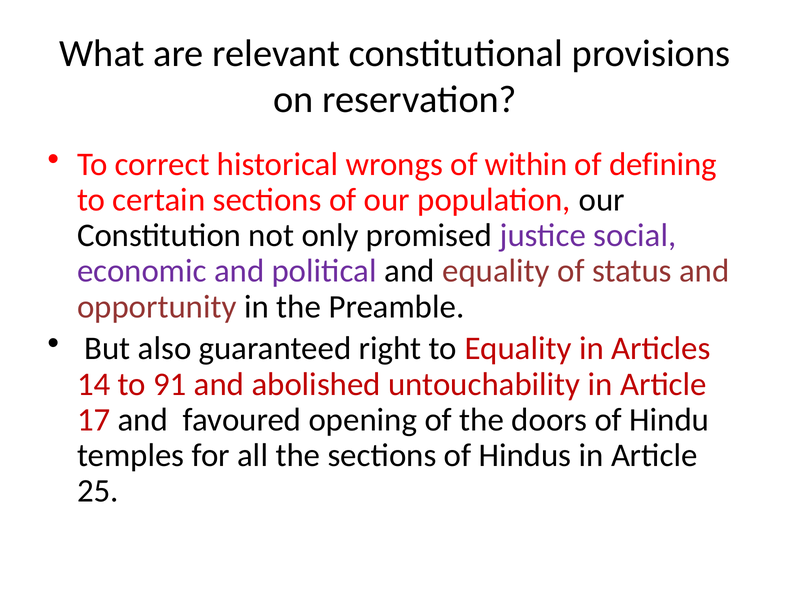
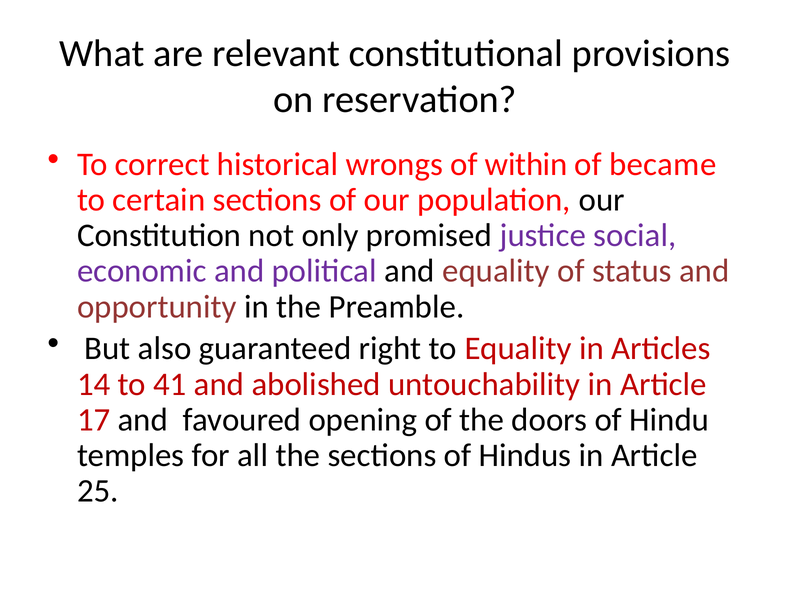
defining: defining -> became (663, 164)
91: 91 -> 41 (170, 384)
